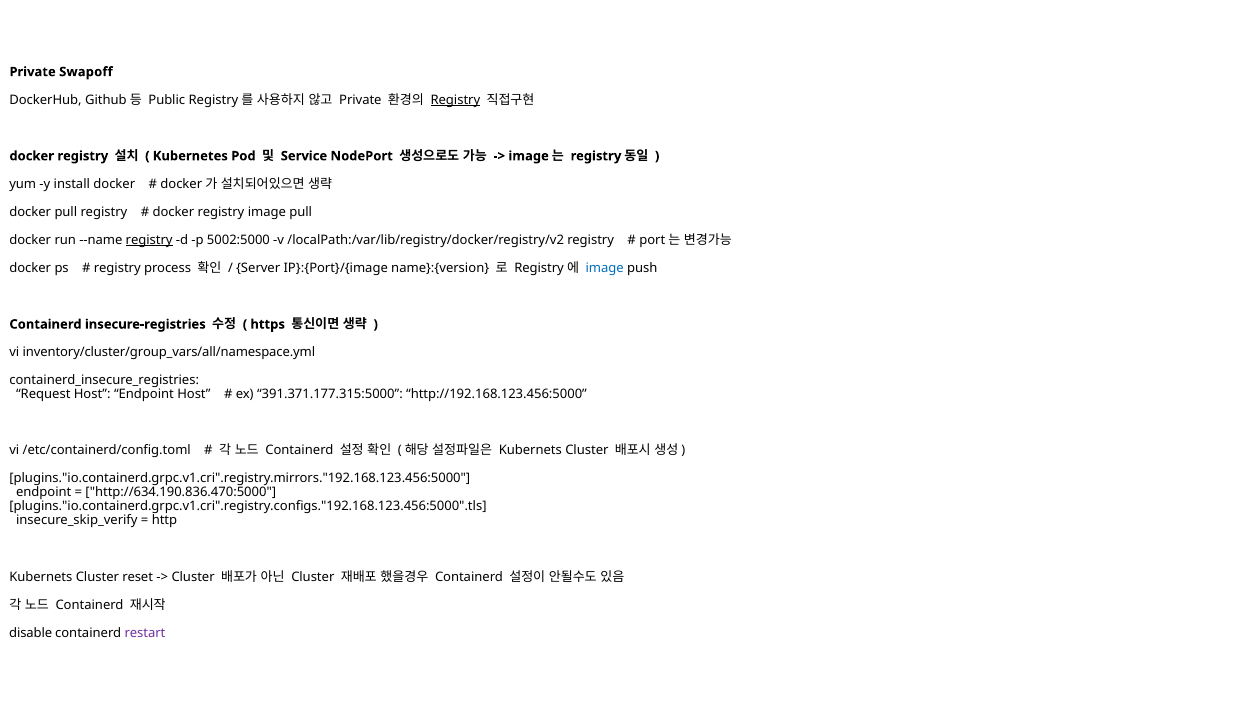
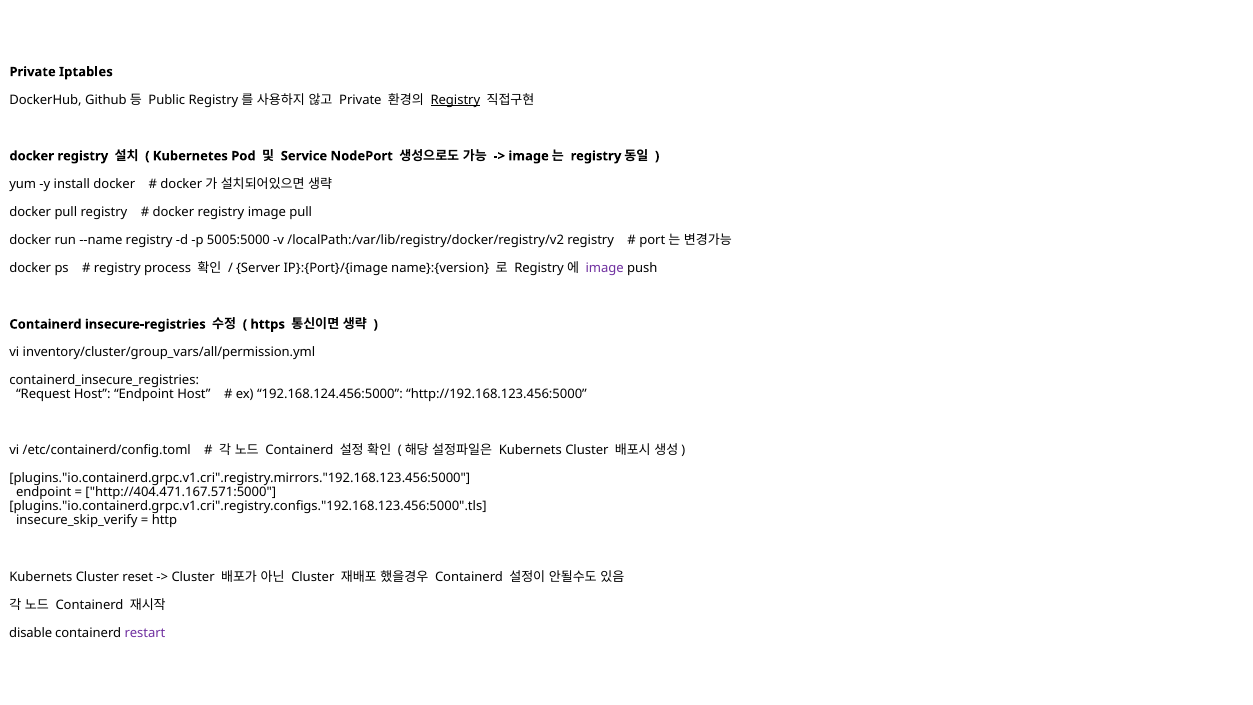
Swapoff: Swapoff -> Iptables (86, 72)
registry underline: present -> none (149, 240)
5002:5000: 5002:5000 -> 5005:5000 (238, 240)
image colour: blue -> purple (605, 268)
inventory/cluster/group_vars/all/namespace.yml: inventory/cluster/group_vars/all/namespace.yml -> inventory/cluster/group_vars/all/permission.yml (169, 352)
391.371.177.315:5000: 391.371.177.315:5000 -> 192.168.124.456:5000 (330, 394)
http://634.190.836.470:5000: http://634.190.836.470:5000 -> http://404.471.167.571:5000 (181, 492)
